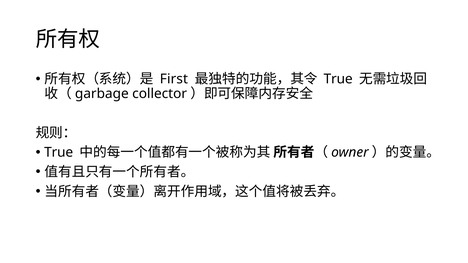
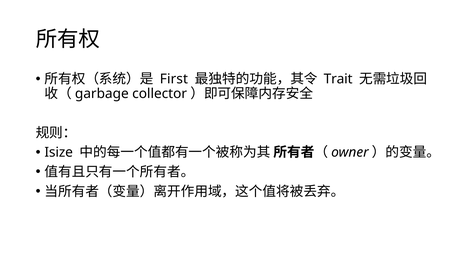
True: True -> Trait (338, 79)
True: True -> Isize (59, 153)
